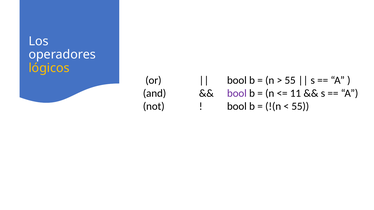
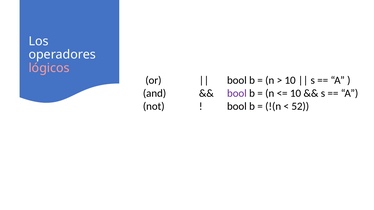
lógicos colour: yellow -> pink (49, 68)
55: 55 -> 10 (290, 80)
11: 11 -> 10 (296, 93)
55: 55 -> 52 (300, 107)
